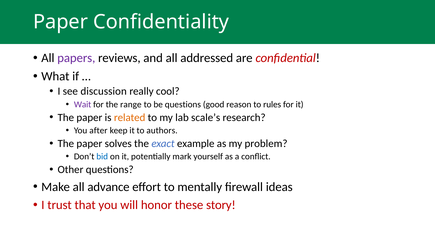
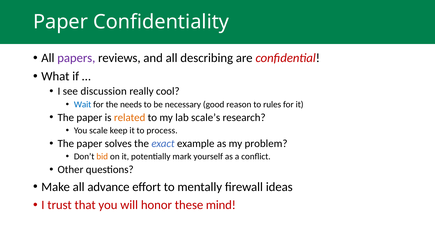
addressed: addressed -> describing (207, 58)
Wait colour: purple -> blue (83, 104)
range: range -> needs (131, 104)
be questions: questions -> necessary (183, 104)
after: after -> scale (99, 130)
authors: authors -> process (162, 130)
bid colour: blue -> orange (102, 156)
story: story -> mind (221, 205)
